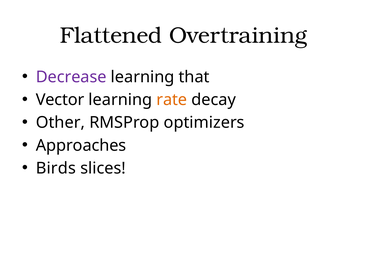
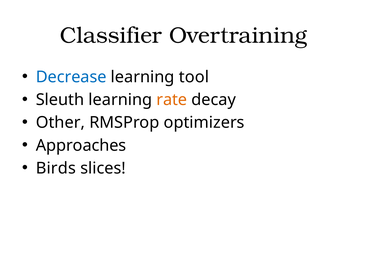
Flattened: Flattened -> Classifier (111, 36)
Decrease colour: purple -> blue (71, 77)
that: that -> tool (194, 77)
Vector: Vector -> Sleuth (60, 100)
